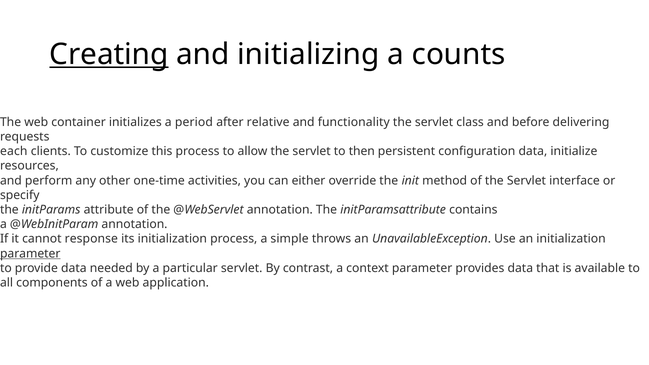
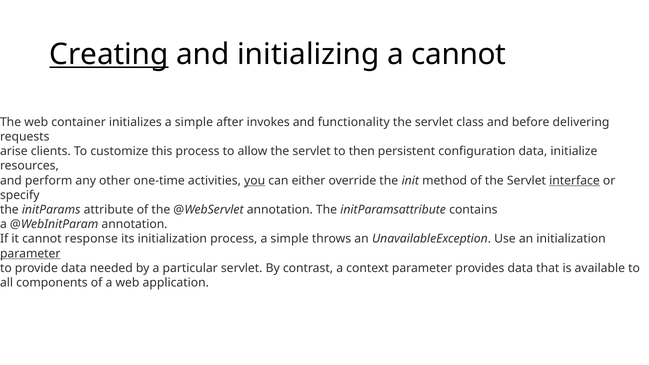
a counts: counts -> cannot (459, 55)
initializes a period: period -> simple (194, 122)
relative: relative -> invokes (268, 122)
each: each -> arise (14, 151)
you underline: none -> present (255, 181)
interface underline: none -> present (575, 181)
